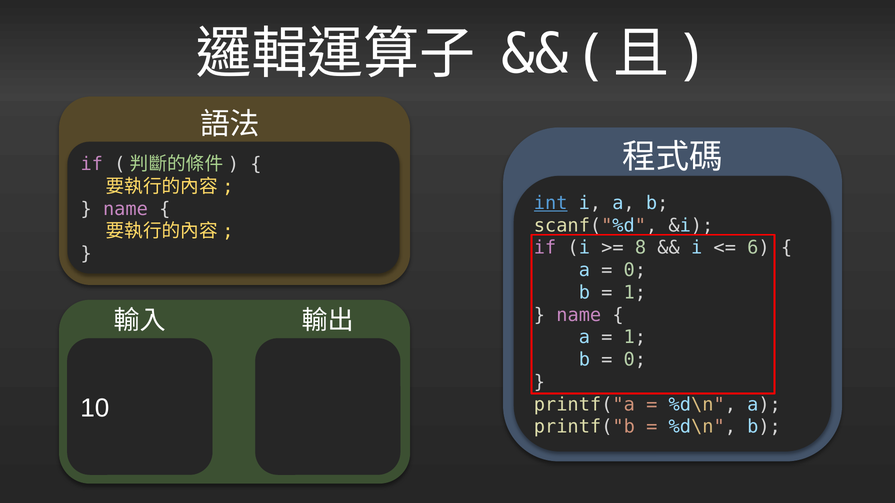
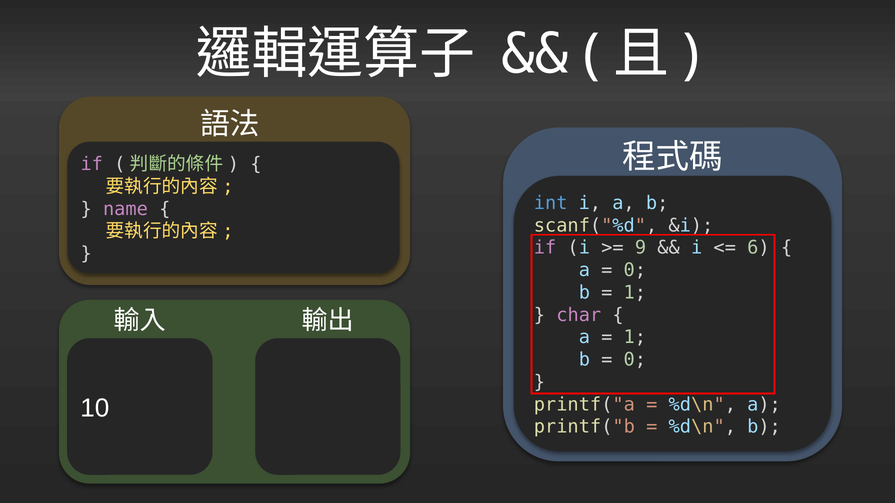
int underline: present -> none (551, 203)
8: 8 -> 9 (641, 248)
name: name -> char (579, 315)
